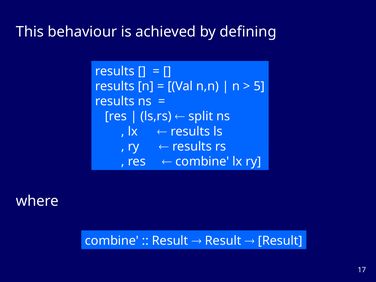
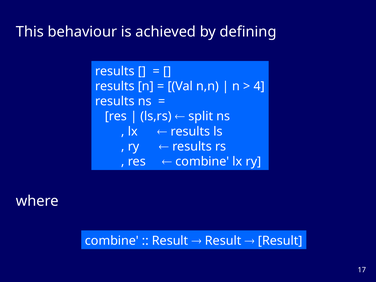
5: 5 -> 4 (259, 86)
